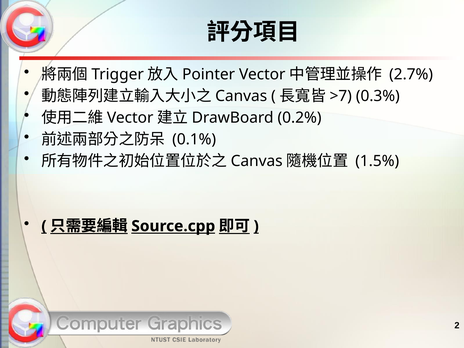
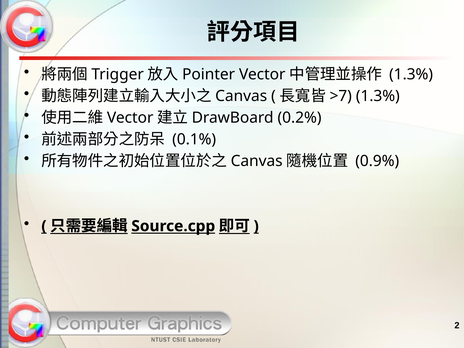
2.7%: 2.7% -> 1.3% (411, 75)
0.3%: 0.3% -> 1.3% (378, 96)
1.5%: 1.5% -> 0.9% (377, 161)
